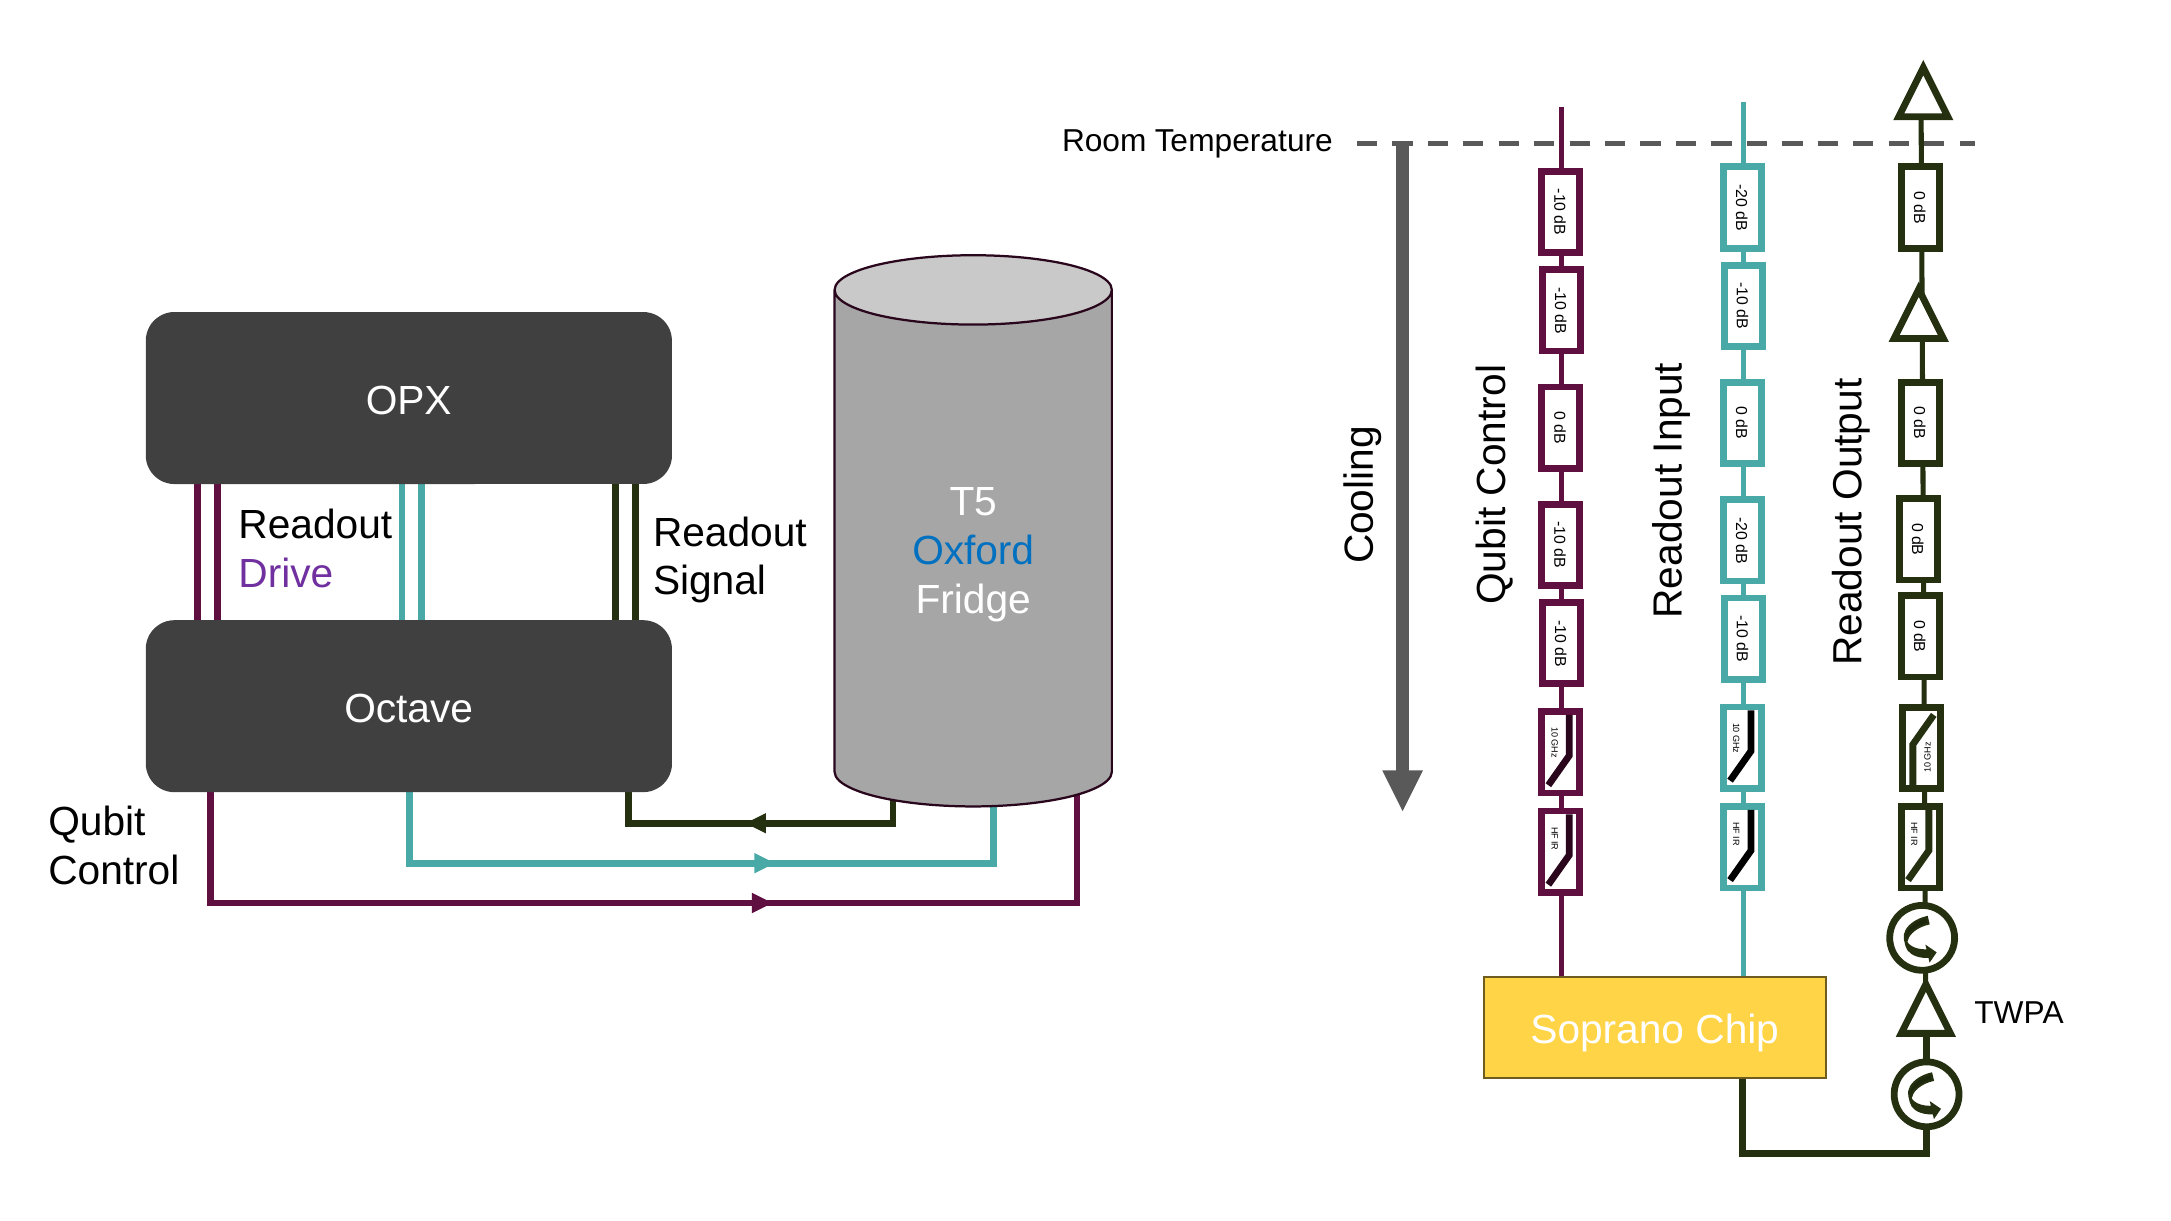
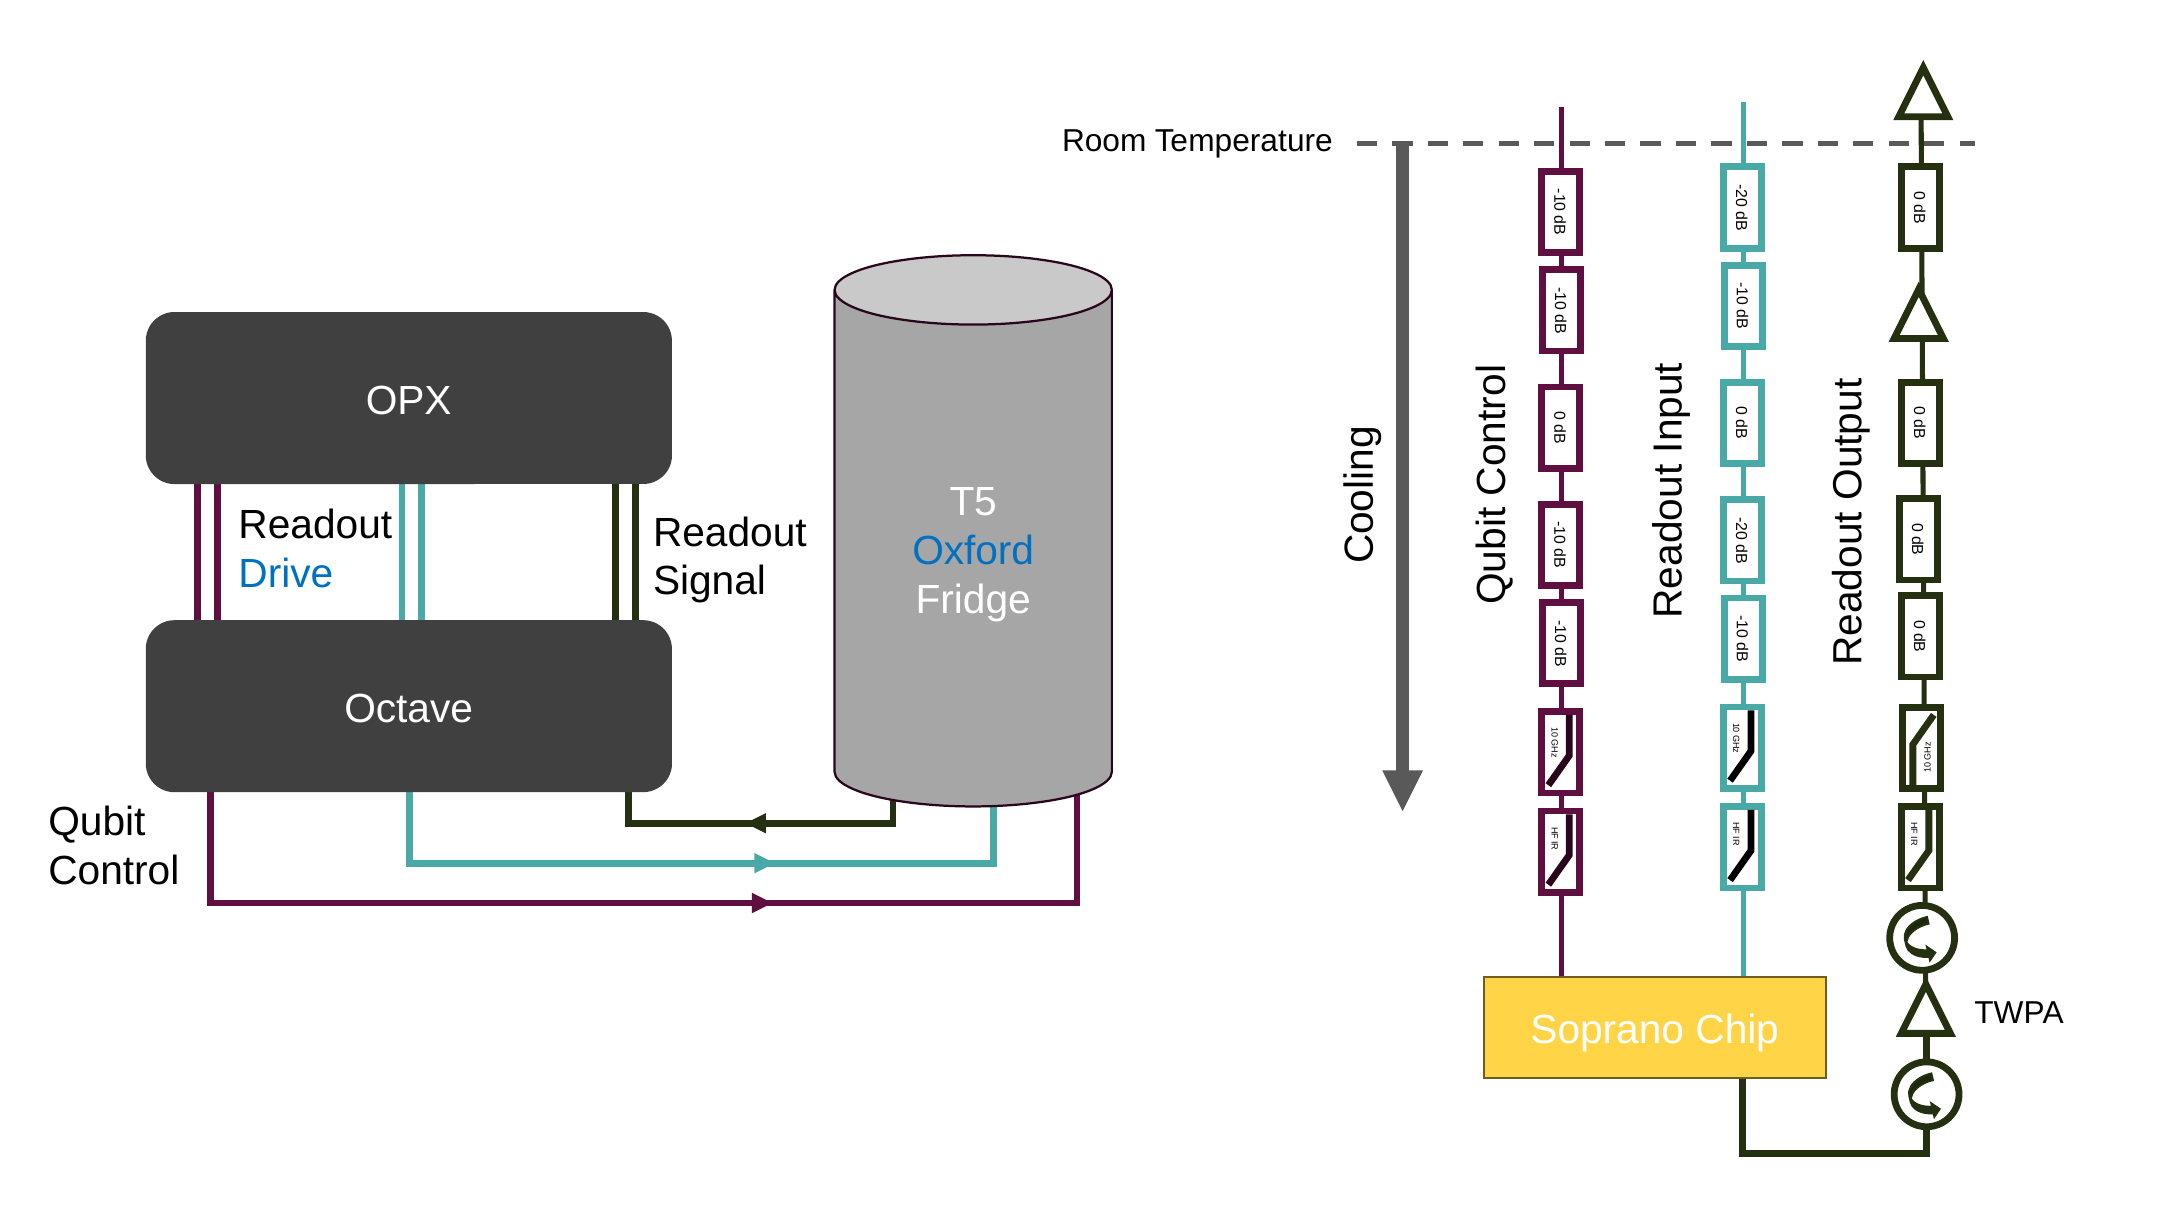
Drive colour: purple -> blue (286, 574)
